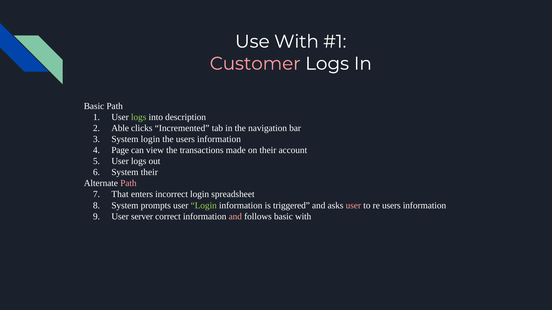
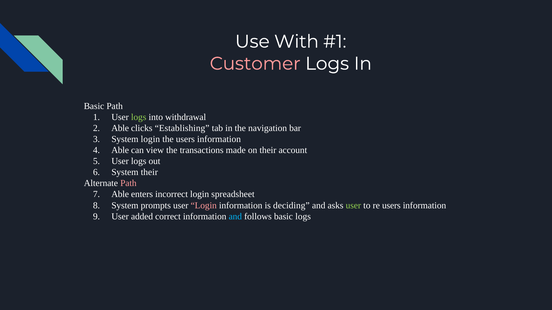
description: description -> withdrawal (186, 117)
Incremented: Incremented -> Establishing (182, 128)
Page: Page -> Able (120, 150)
That: That -> Able (120, 195)
Login colour: light green -> pink (204, 206)
triggered: triggered -> deciding (291, 206)
user colour: pink -> light green (353, 206)
server: server -> added (142, 217)
and colour: pink -> light blue (235, 217)
basic with: with -> logs (303, 217)
